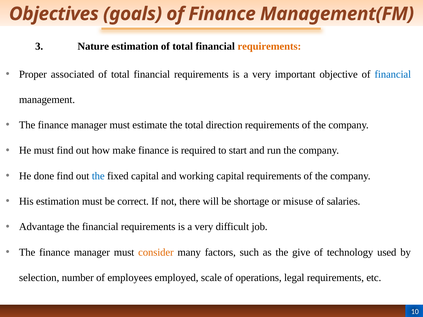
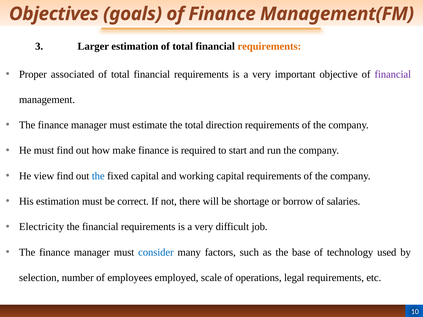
Nature: Nature -> Larger (93, 47)
financial colour: blue -> purple (393, 74)
done: done -> view (44, 176)
misuse: misuse -> borrow (298, 201)
Advantage: Advantage -> Electricity (42, 227)
consider colour: orange -> blue (156, 252)
give: give -> base (301, 252)
